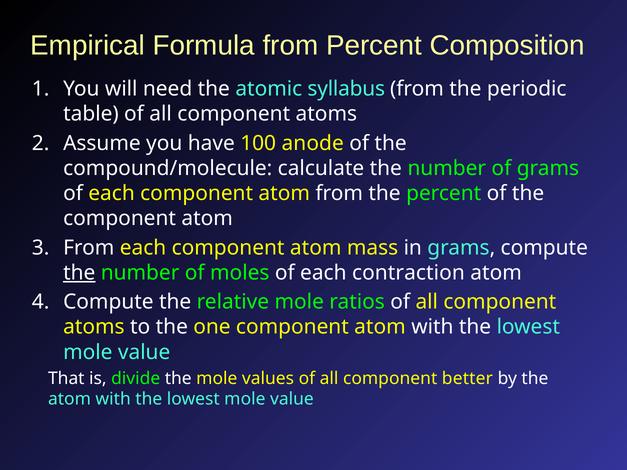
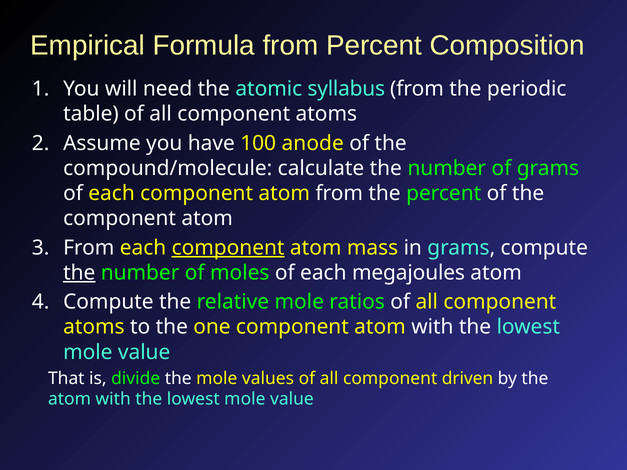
component underline: none -> present (228, 248)
contraction: contraction -> megajoules (409, 273)
better: better -> driven (468, 379)
